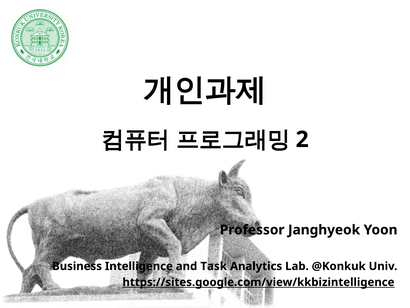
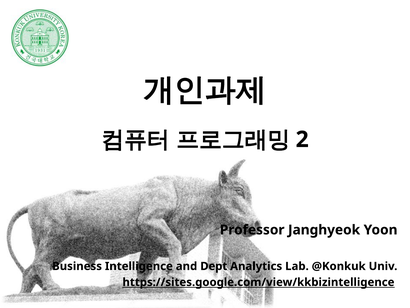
Task: Task -> Dept (214, 266)
